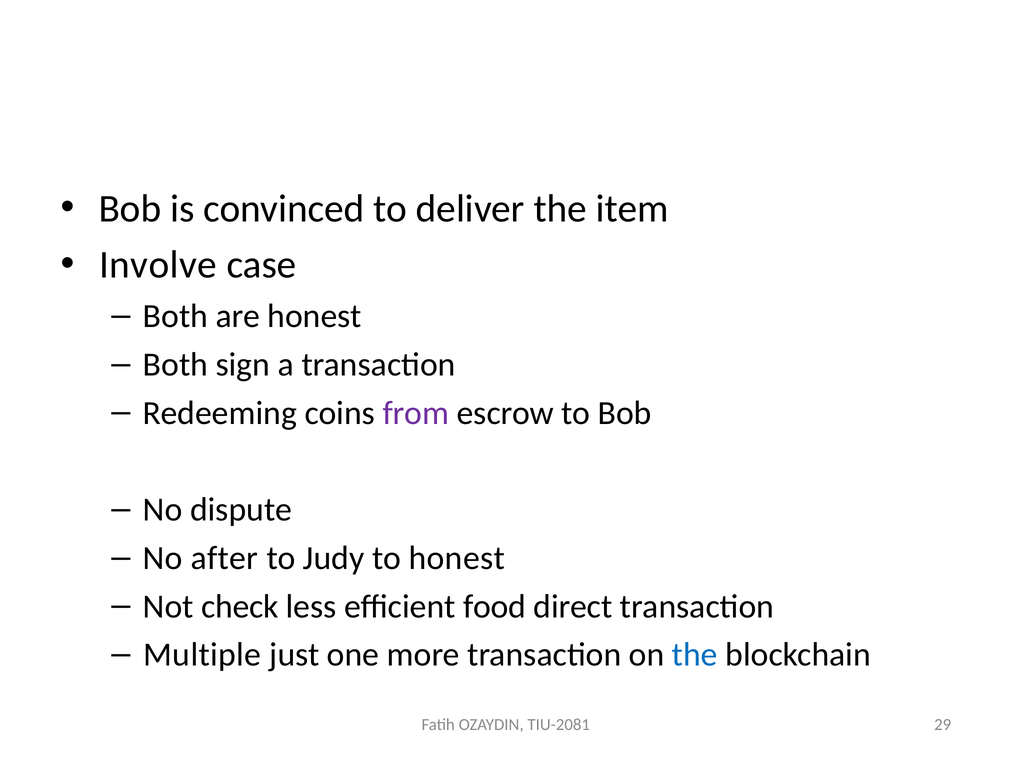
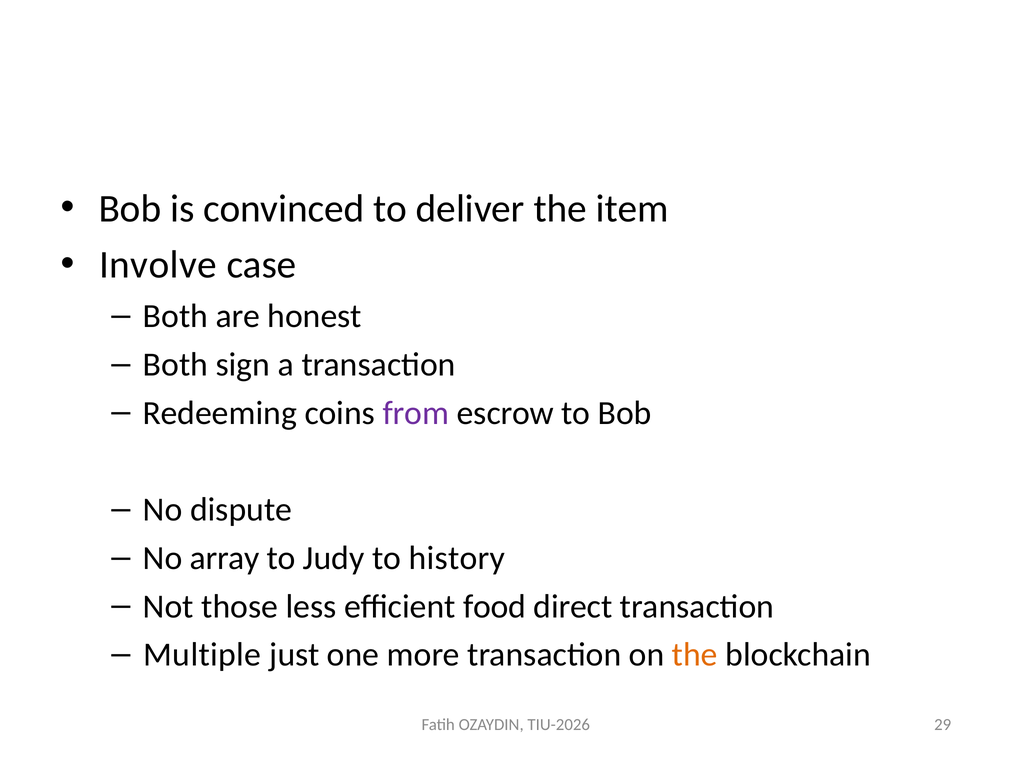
after: after -> array (225, 558)
to honest: honest -> history (457, 558)
check: check -> those (240, 606)
the colour: blue -> orange (695, 655)
TIU-2081: TIU-2081 -> TIU-2026 (559, 725)
